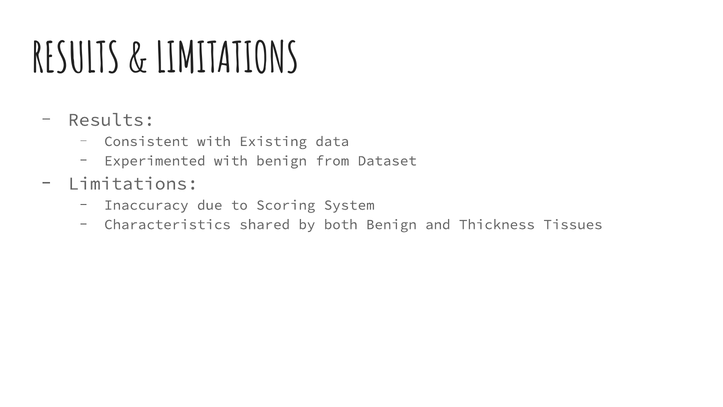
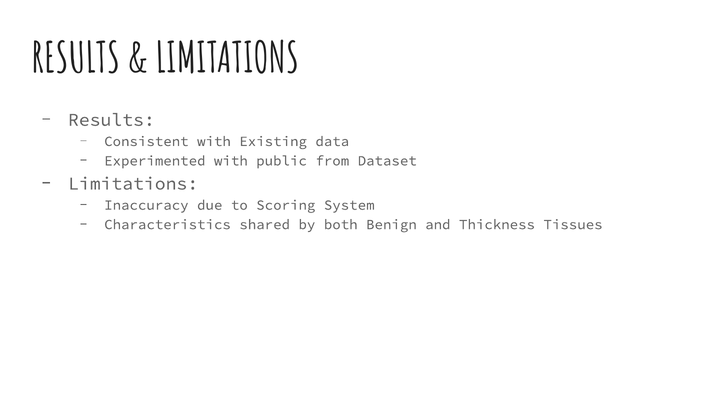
with benign: benign -> public (282, 161)
